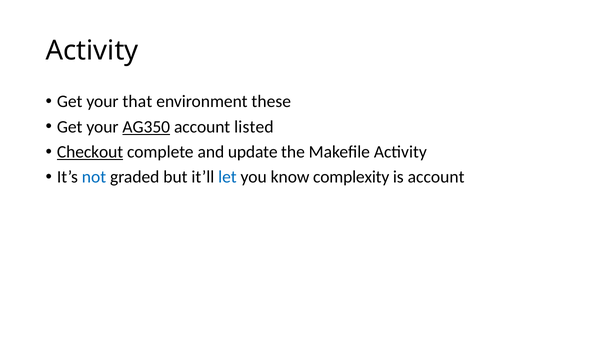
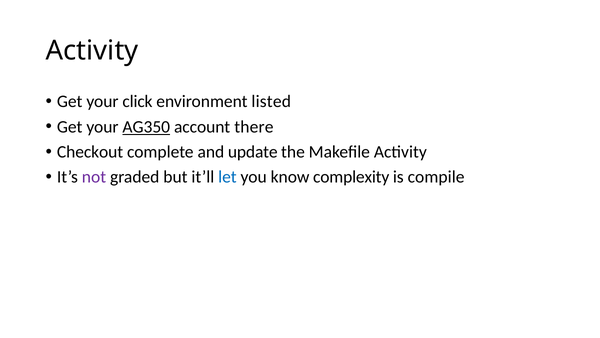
that: that -> click (138, 101)
these: these -> listed (271, 101)
listed: listed -> there (254, 127)
Checkout underline: present -> none (90, 152)
not colour: blue -> purple (94, 177)
is account: account -> compile (436, 177)
